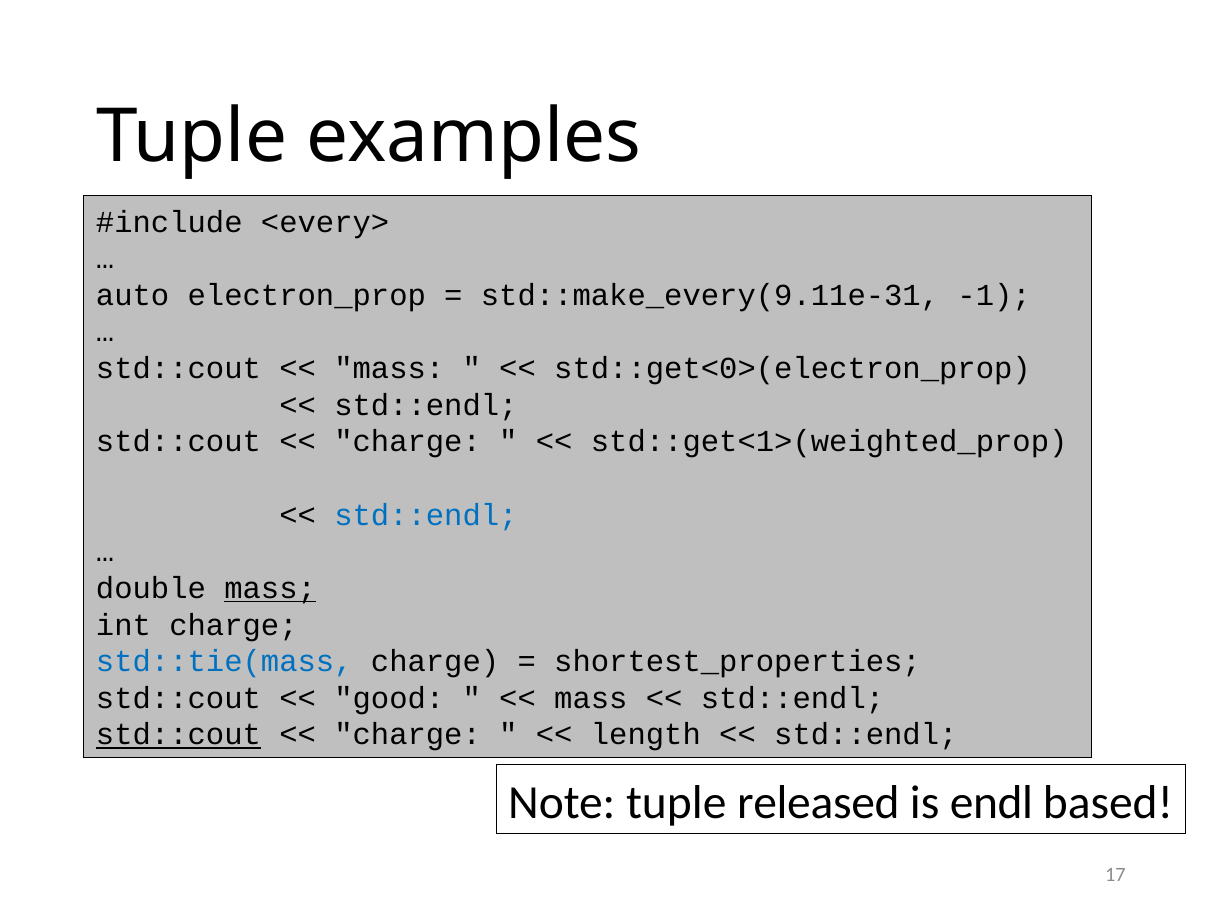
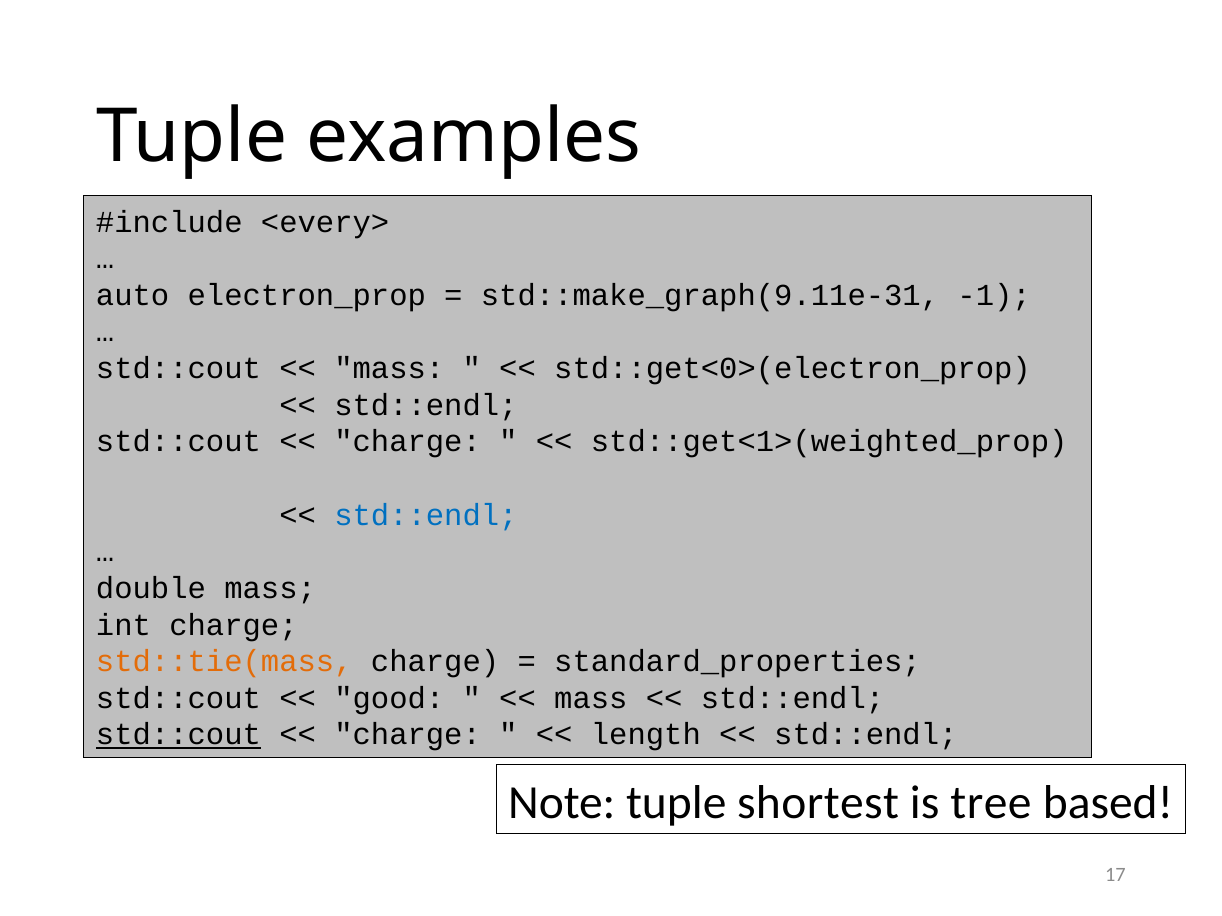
std::make_every(9.11e-31: std::make_every(9.11e-31 -> std::make_graph(9.11e-31 (710, 295)
mass underline: present -> none (270, 589)
std::tie(mass colour: blue -> orange (224, 662)
shortest_properties: shortest_properties -> standard_properties (738, 662)
released: released -> shortest (818, 803)
endl: endl -> tree (991, 803)
